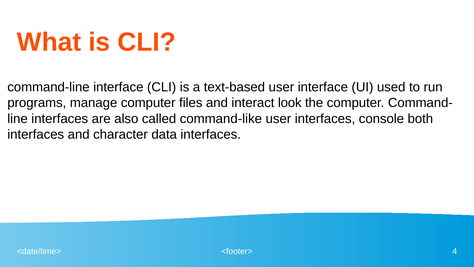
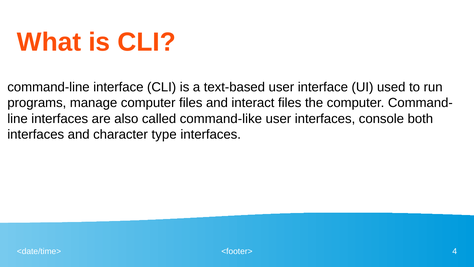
interact look: look -> files (290, 103)
data: data -> type (164, 134)
